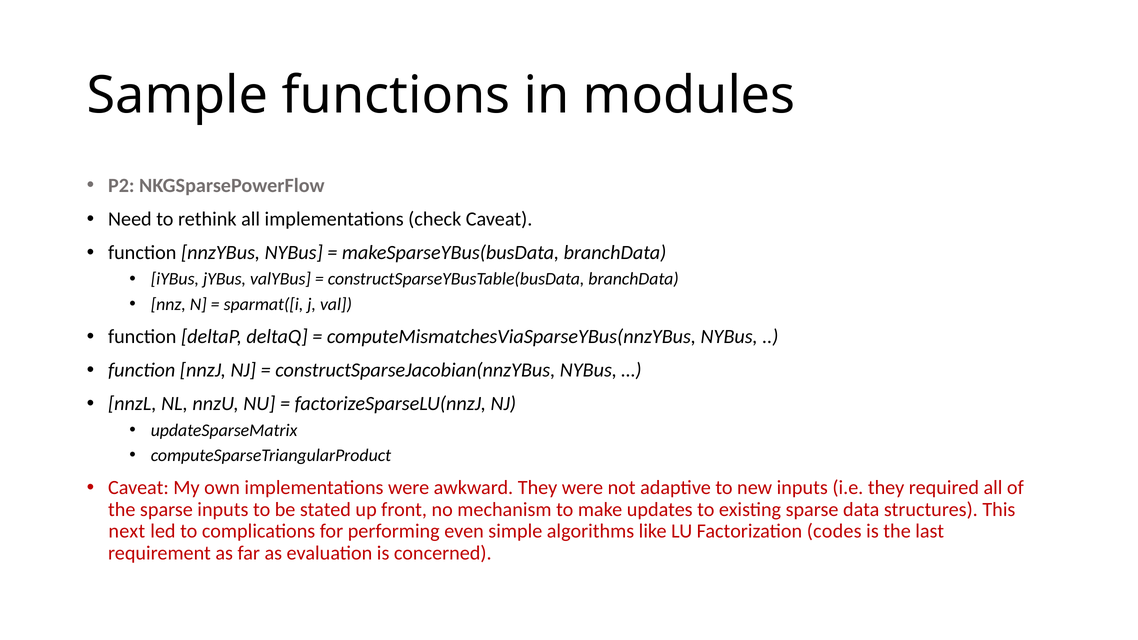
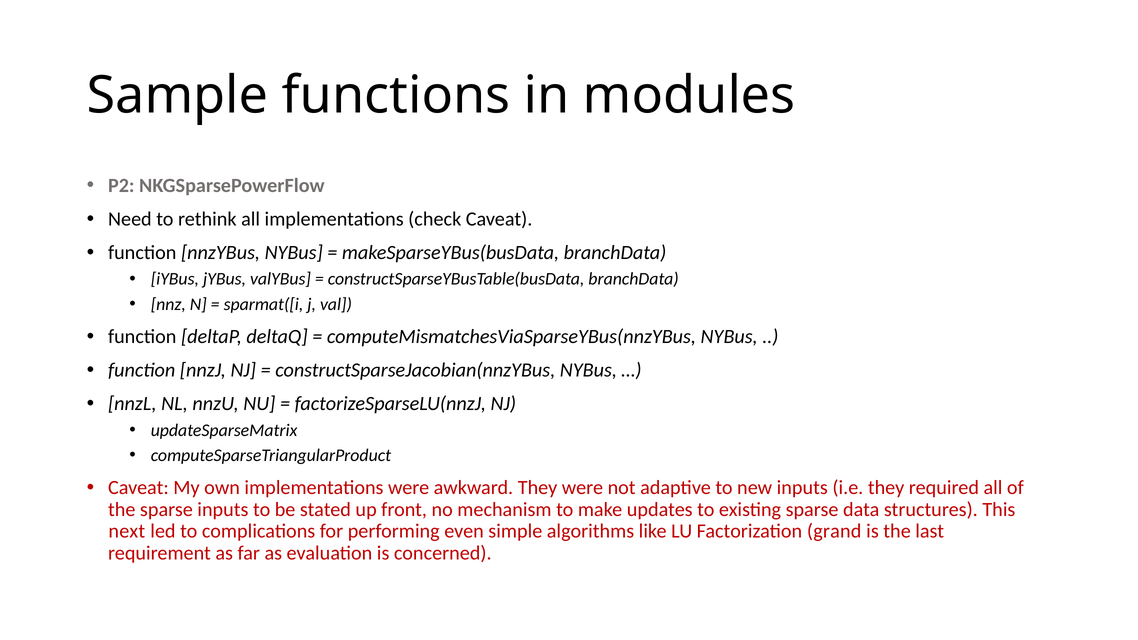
codes: codes -> grand (834, 531)
